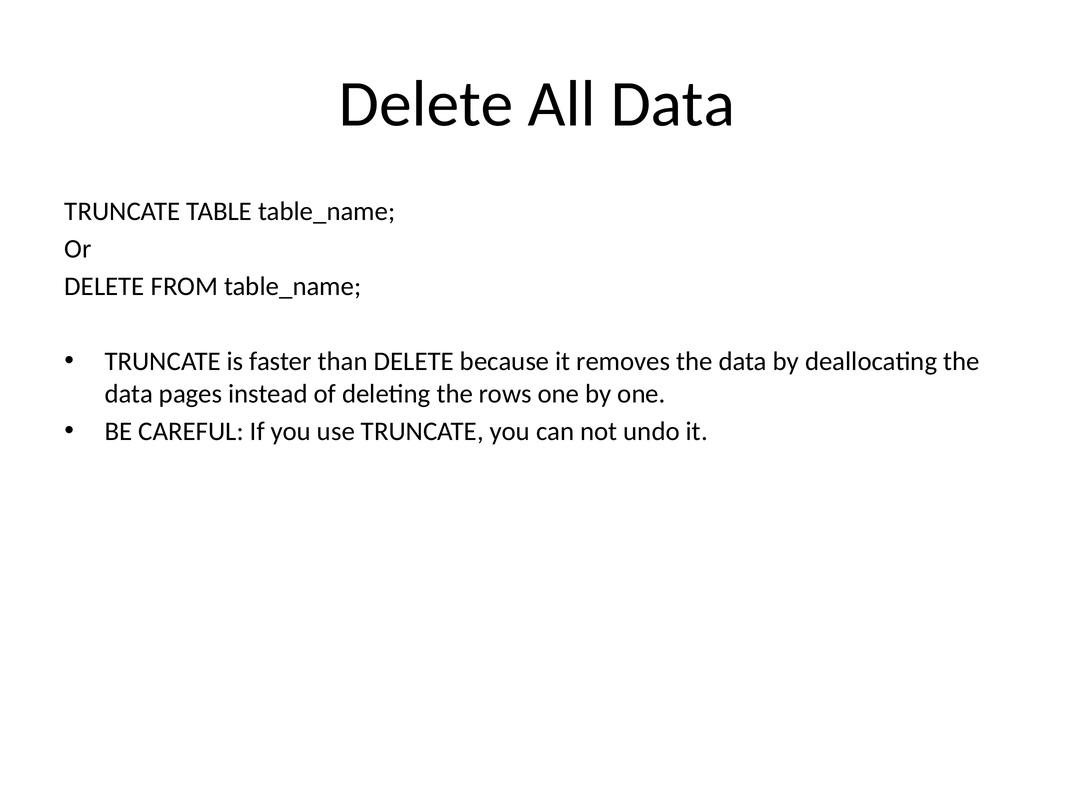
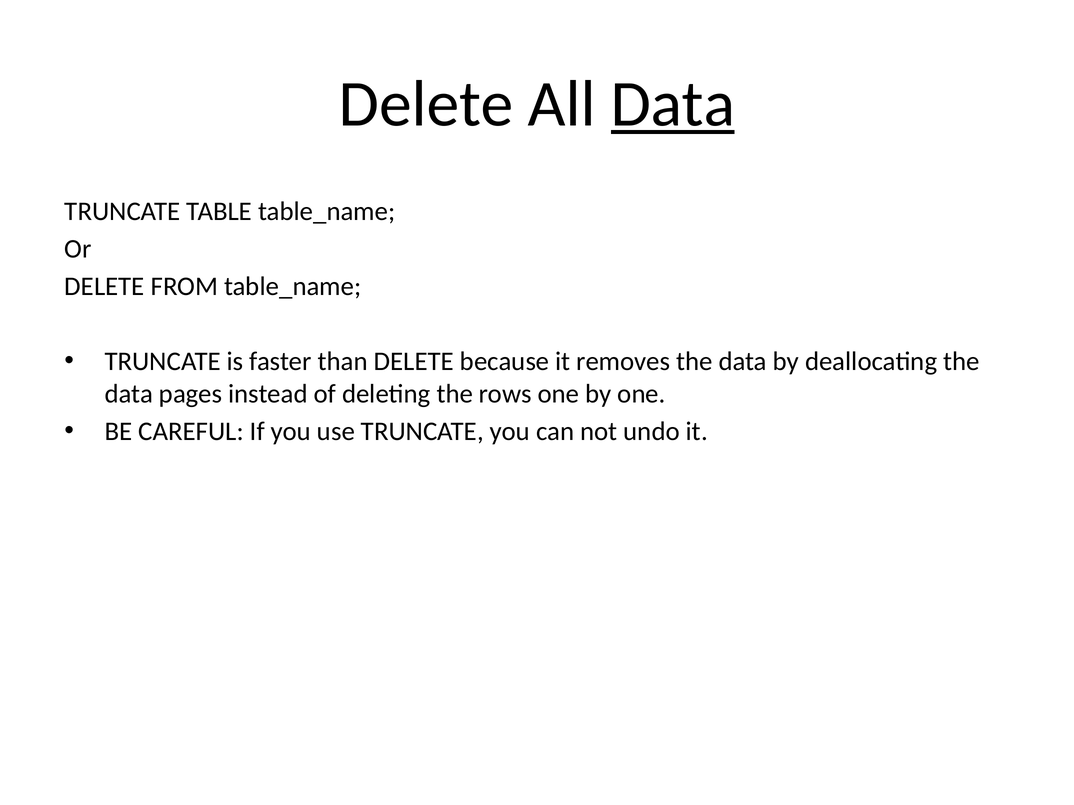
Data underline: none -> present (673, 104)
